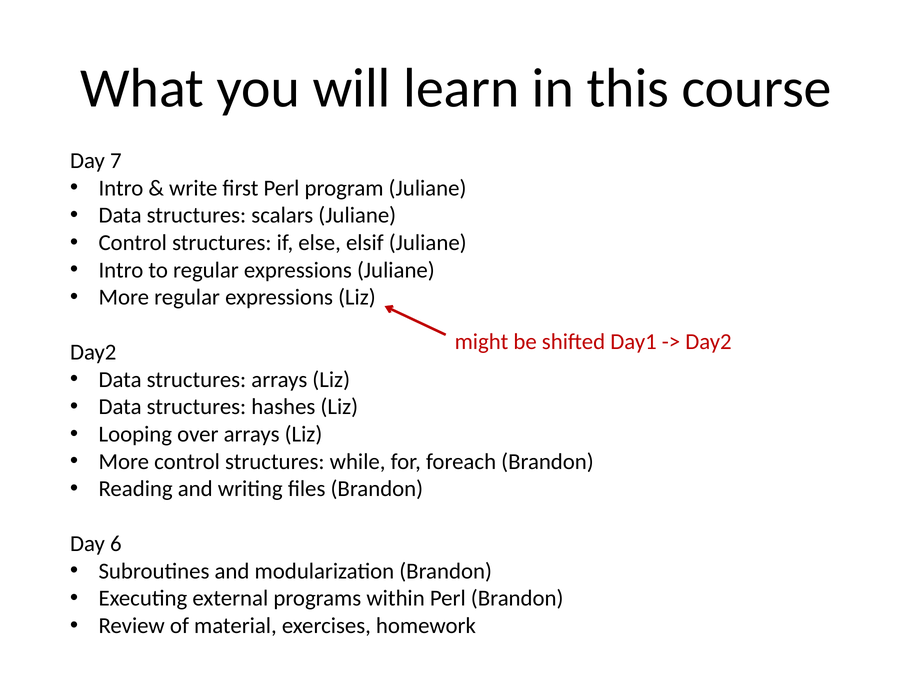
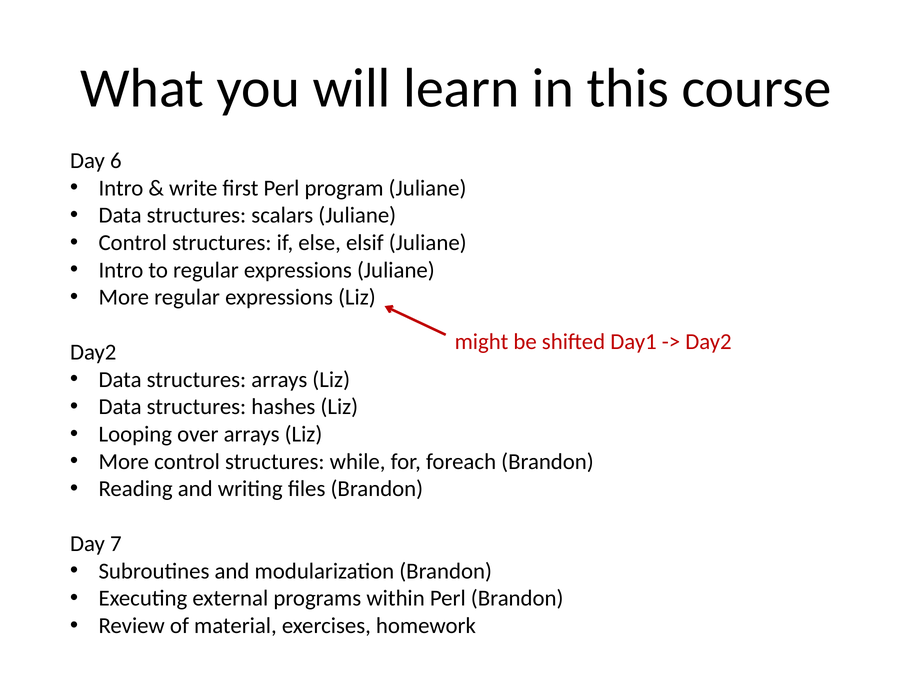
7: 7 -> 6 (116, 161)
6: 6 -> 7 (116, 544)
